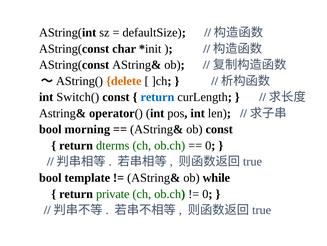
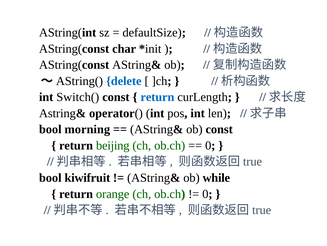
delete colour: orange -> blue (124, 81)
dterms: dterms -> beijing (113, 145)
template: template -> kiwifruit (87, 177)
private: private -> orange (113, 193)
